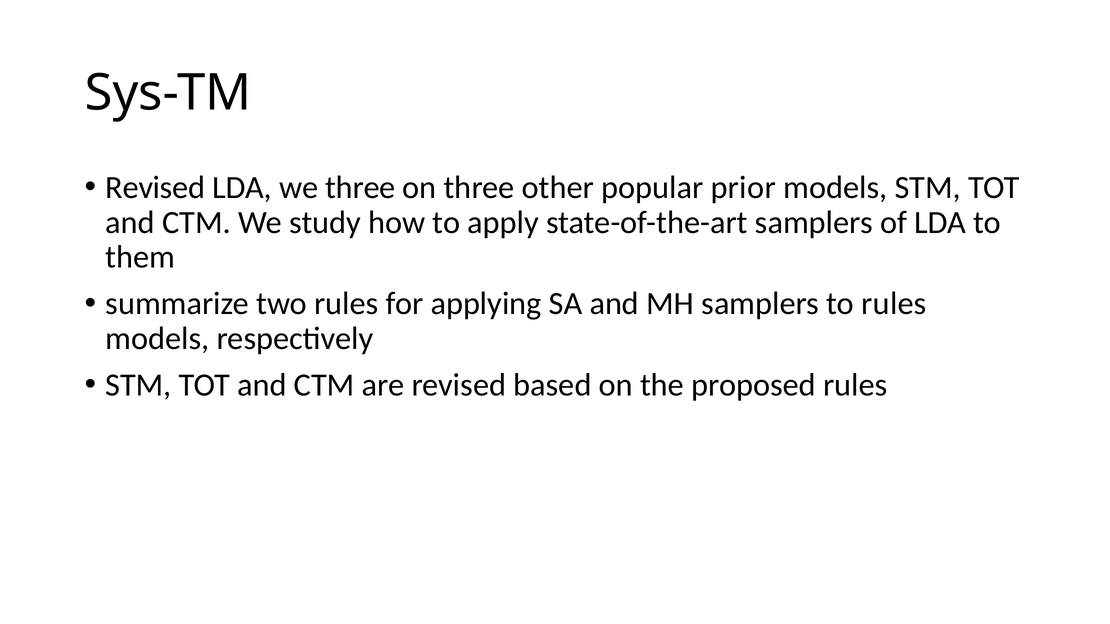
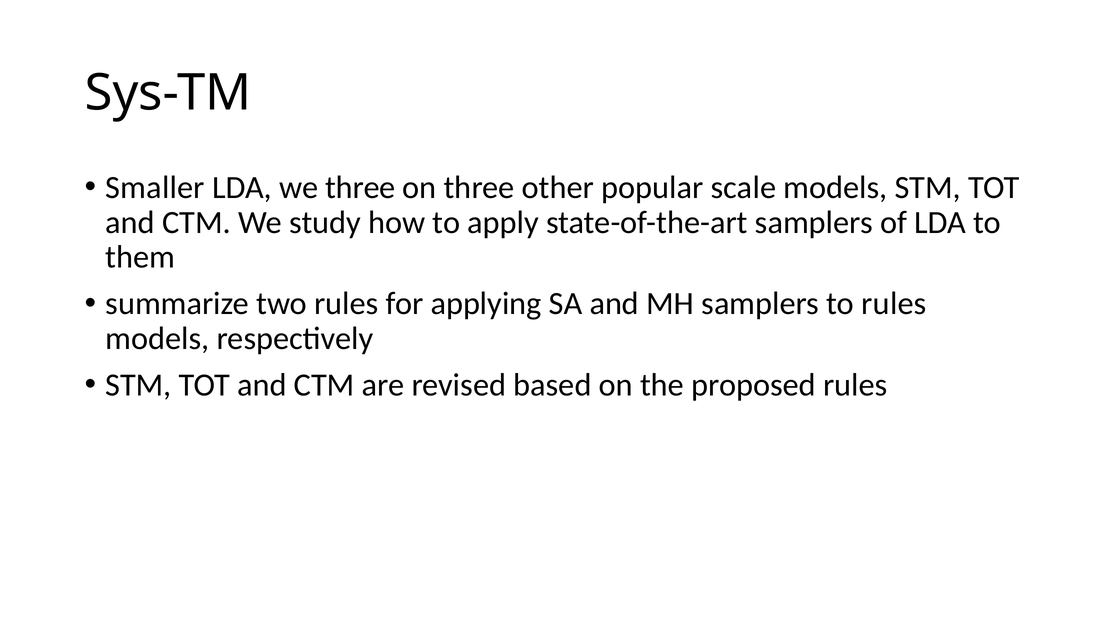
Revised: Revised -> Smaller (155, 188)
prior: prior -> scale (743, 188)
